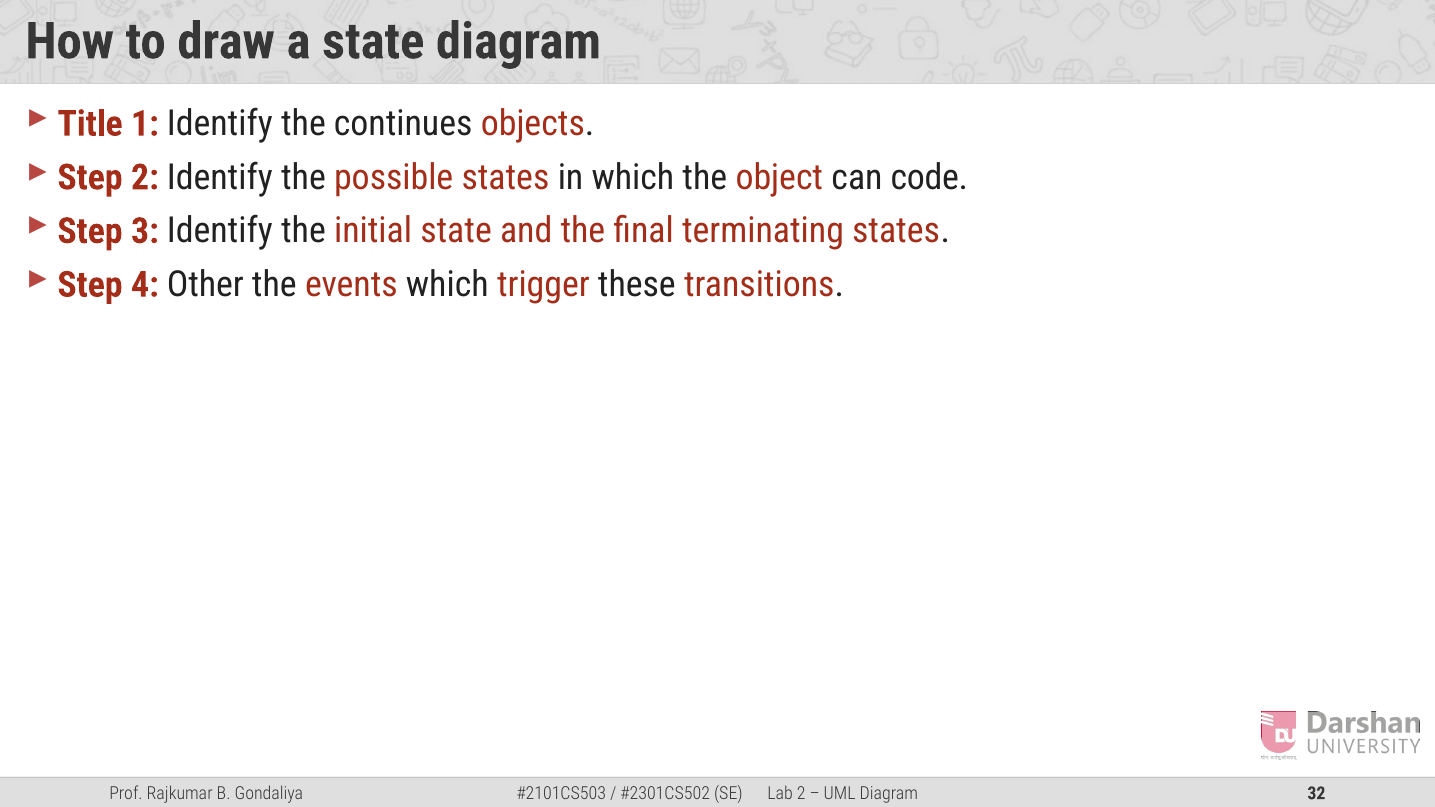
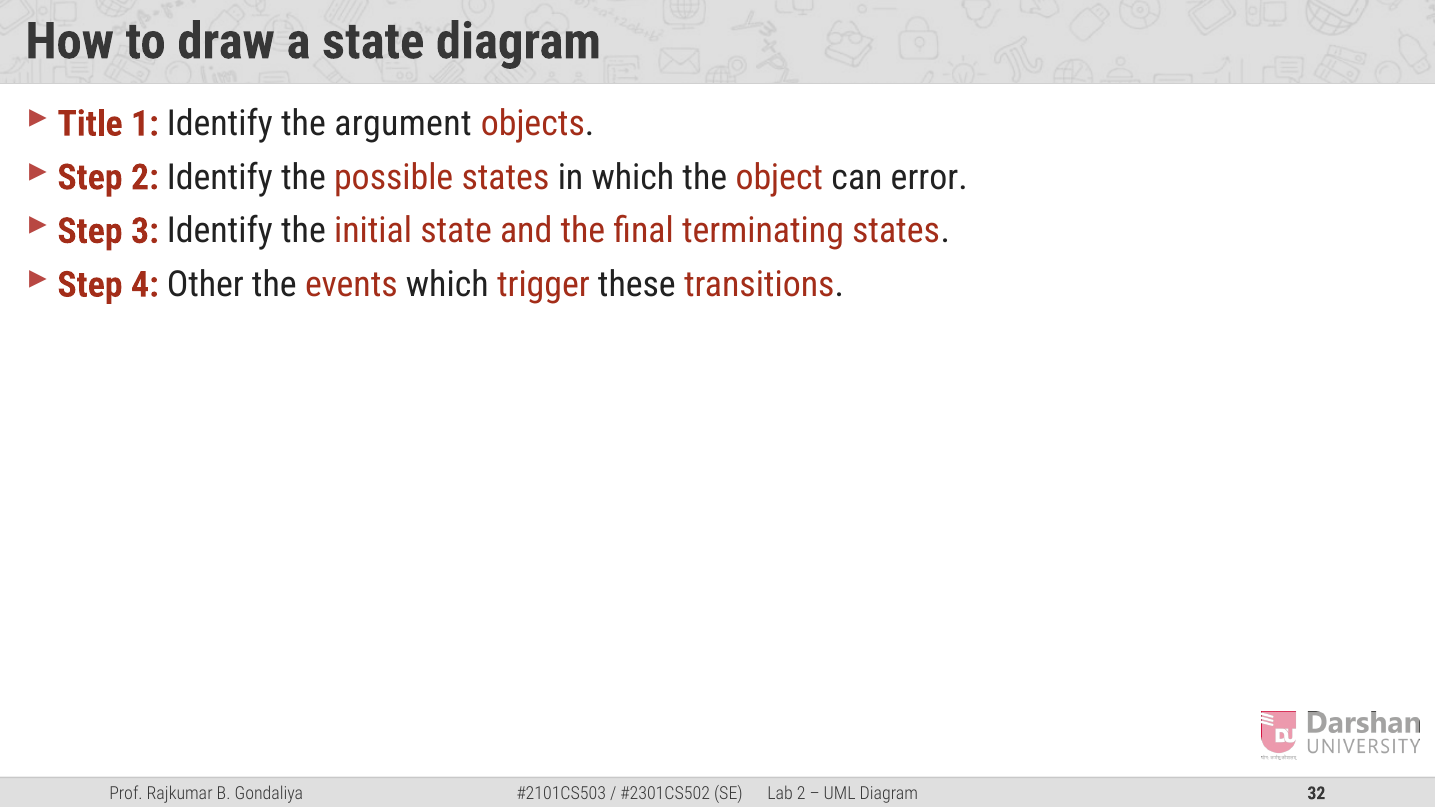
continues: continues -> argument (403, 124)
code: code -> error (929, 178)
